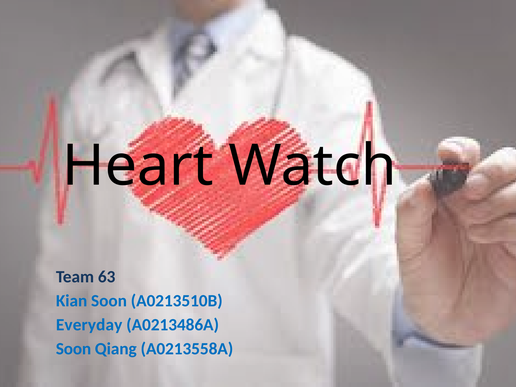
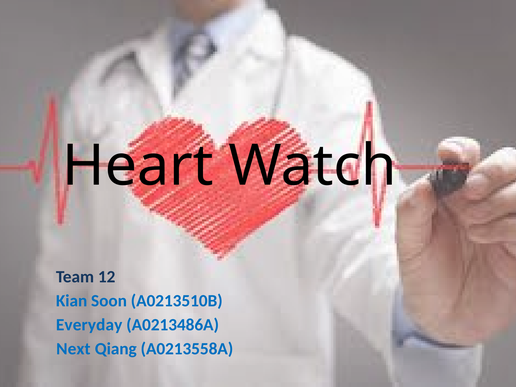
63: 63 -> 12 (107, 277)
Soon: Soon -> Next (73, 349)
